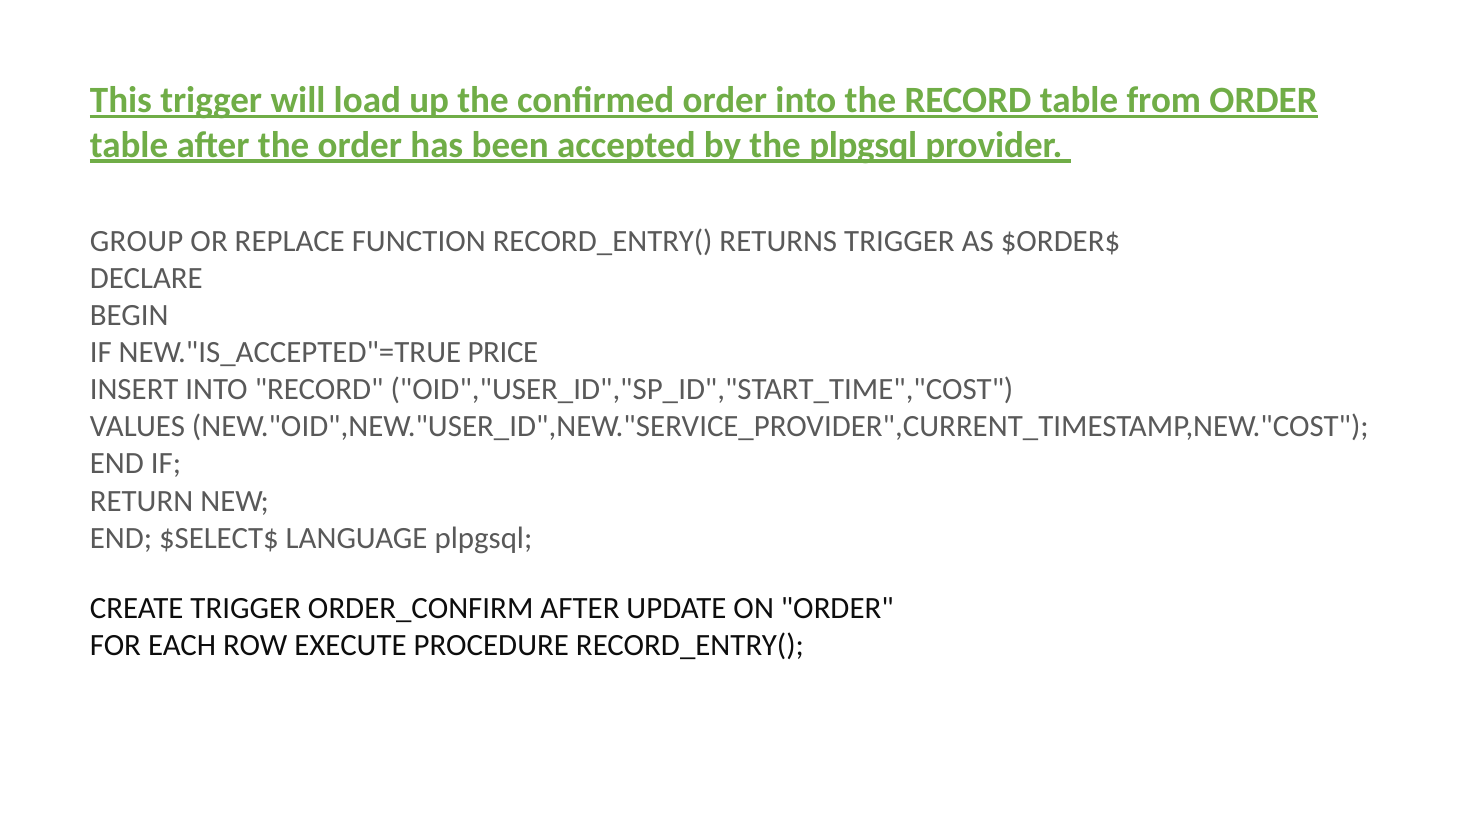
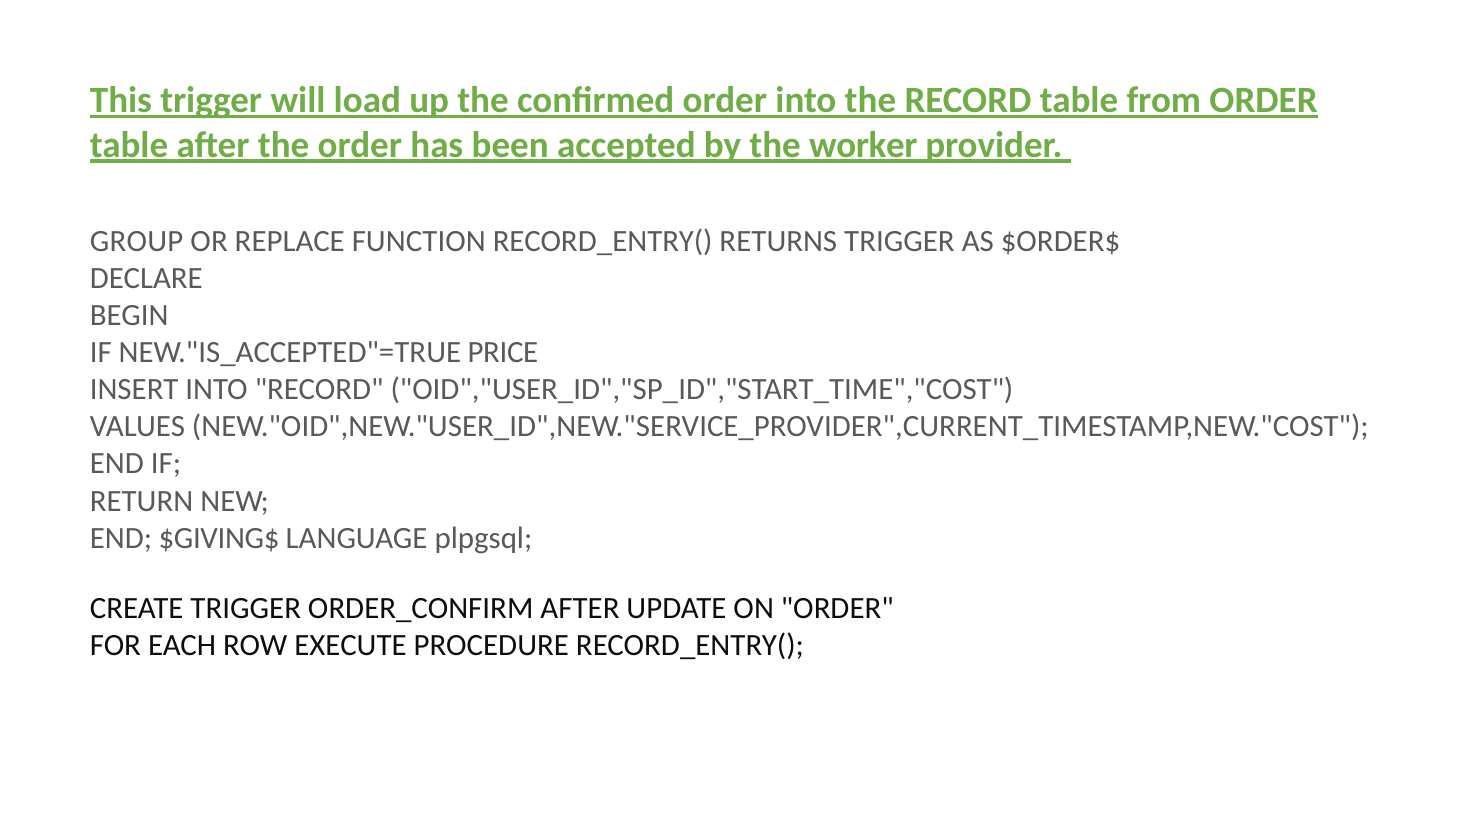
the plpgsql: plpgsql -> worker (863, 145)
$SELECT$: $SELECT$ -> $GIVING$ (219, 538)
